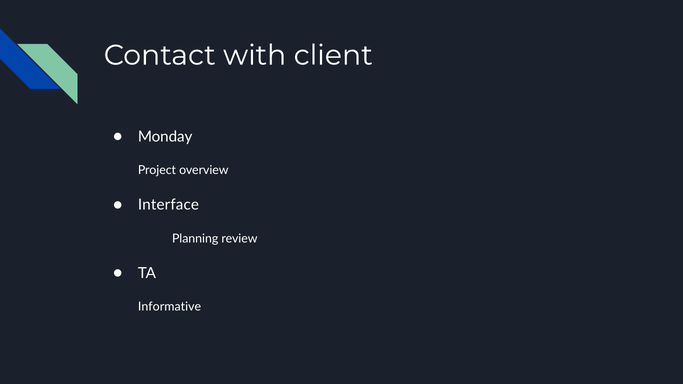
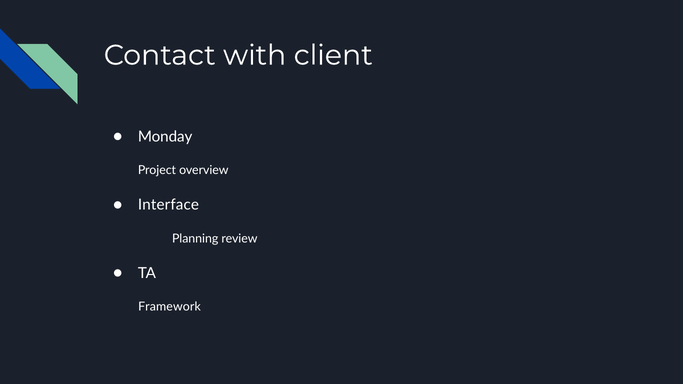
Informative: Informative -> Framework (169, 307)
